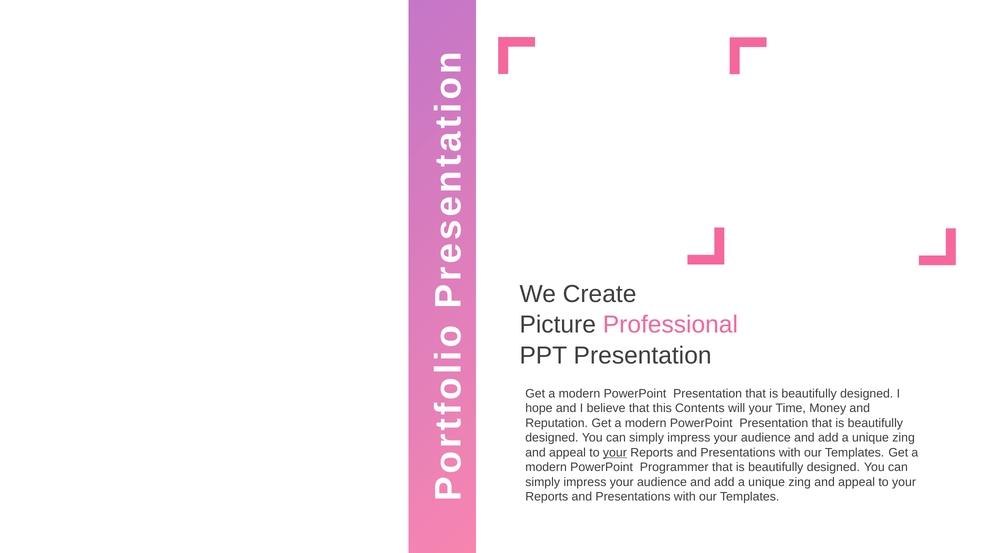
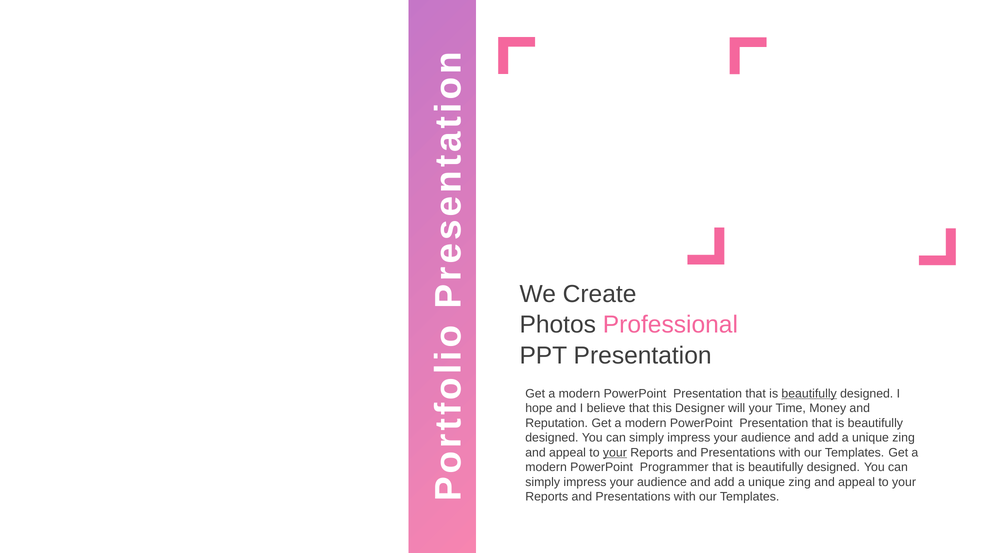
Picture: Picture -> Photos (558, 325)
beautifully underline: none -> present (809, 393)
Contents: Contents -> Designer (700, 408)
